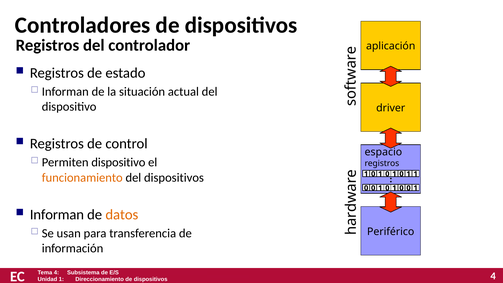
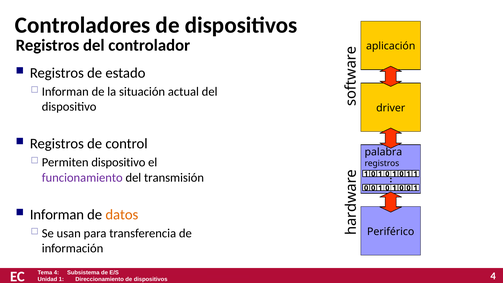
espacio: espacio -> palabra (383, 152)
funcionamiento colour: orange -> purple (82, 177)
del dispositivos: dispositivos -> transmisión (174, 177)
